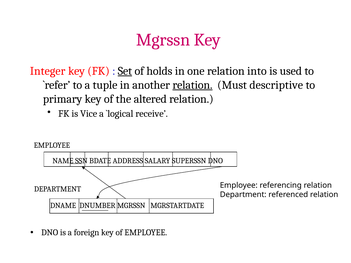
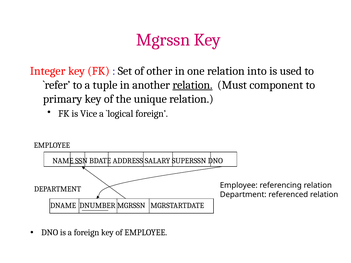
Set underline: present -> none (125, 71)
holds: holds -> other (159, 71)
descriptive: descriptive -> component (276, 85)
altered: altered -> unique (150, 99)
receive: receive -> foreign (152, 114)
